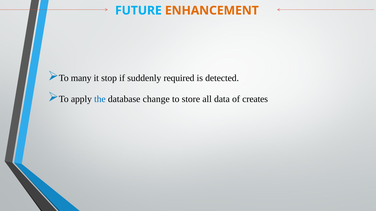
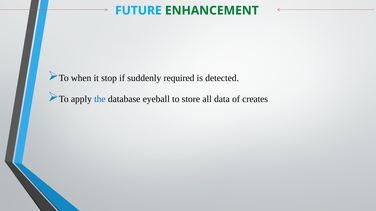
ENHANCEMENT colour: orange -> green (212, 11)
many: many -> when (81, 78)
change: change -> eyeball (156, 99)
